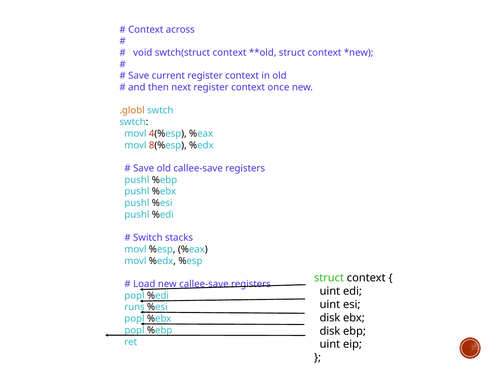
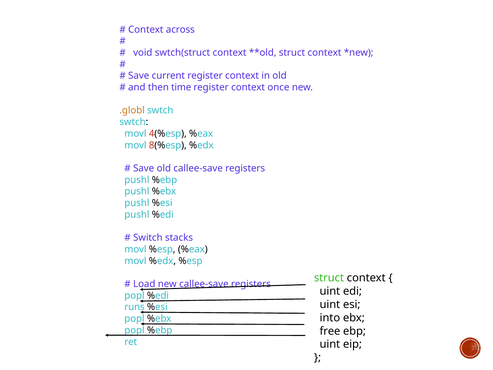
next: next -> time (181, 87)
disk: disk -> into (330, 318)
disk: disk -> free (330, 331)
